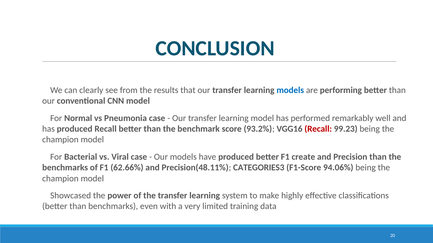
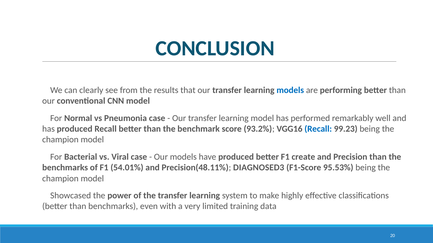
Recall colour: red -> blue (318, 129)
62.66%: 62.66% -> 54.01% (127, 168)
CATEGORIES3: CATEGORIES3 -> DIAGNOSED3 (259, 168)
94.06%: 94.06% -> 95.53% (338, 168)
